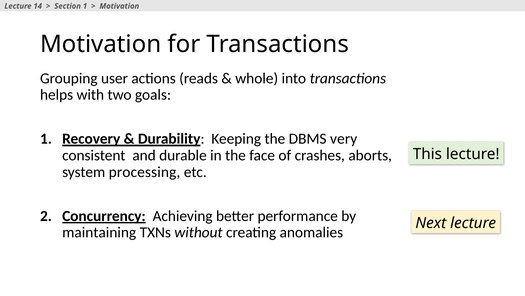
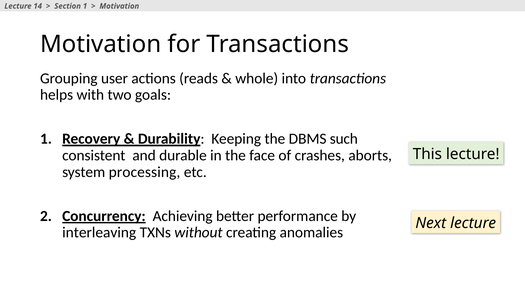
very: very -> such (344, 139)
maintaining: maintaining -> interleaving (99, 232)
